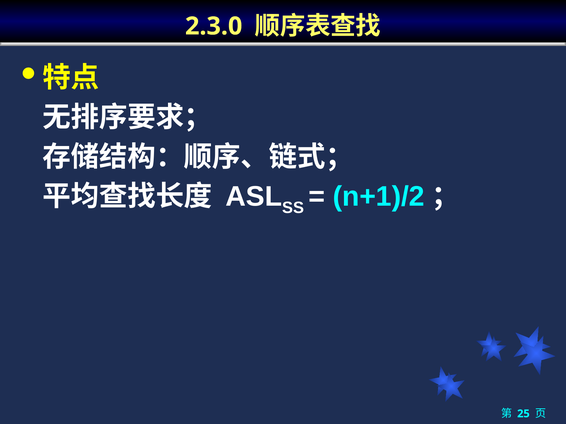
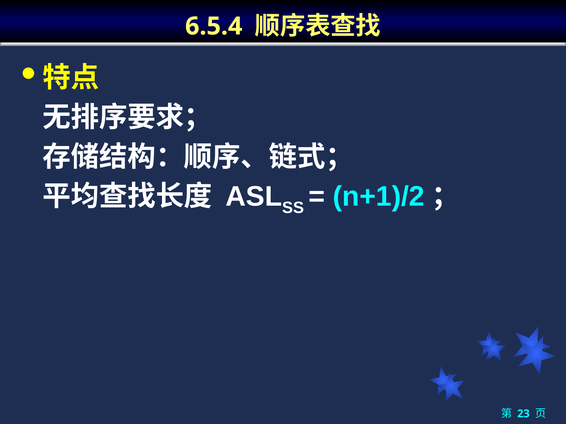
2.3.0: 2.3.0 -> 6.5.4 (214, 26)
25: 25 -> 23 (523, 414)
